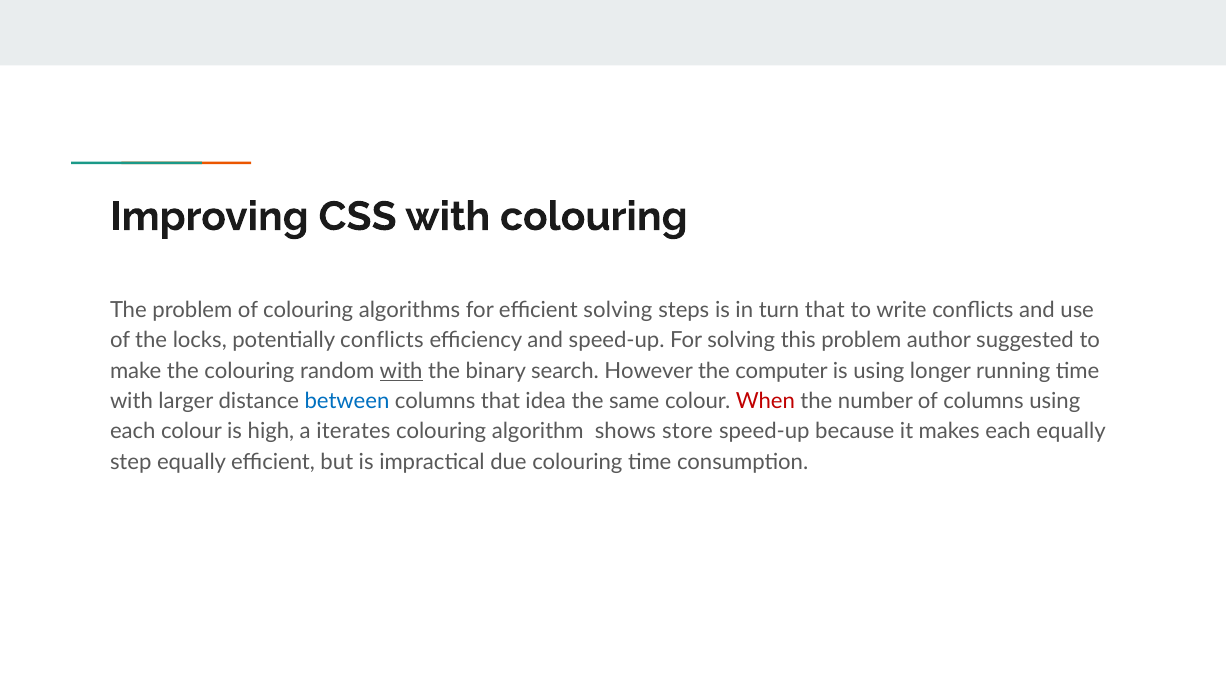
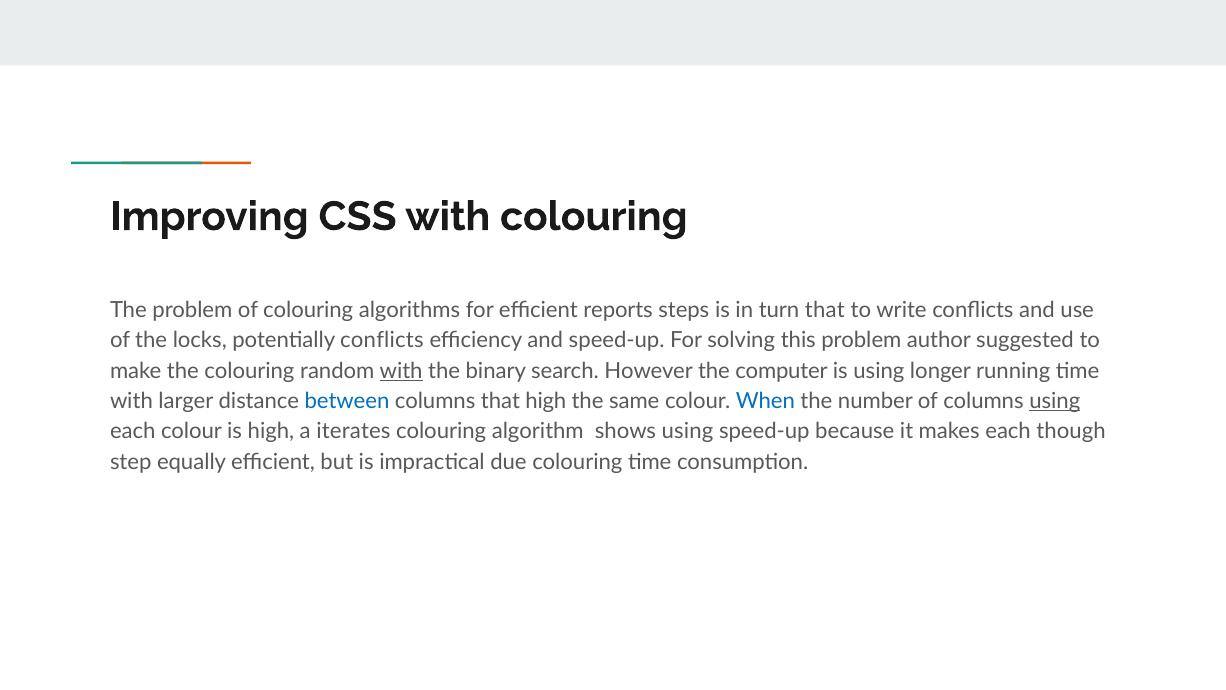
efficient solving: solving -> reports (618, 310)
that idea: idea -> high (546, 401)
When colour: red -> blue (765, 401)
using underline: none -> present (1055, 401)
shows store: store -> using (688, 431)
each equally: equally -> though (1071, 431)
